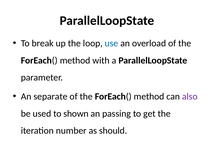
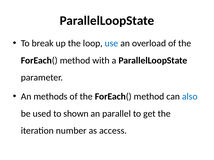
separate: separate -> methods (51, 97)
also colour: purple -> blue (190, 97)
passing: passing -> parallel (117, 114)
should: should -> access (113, 131)
